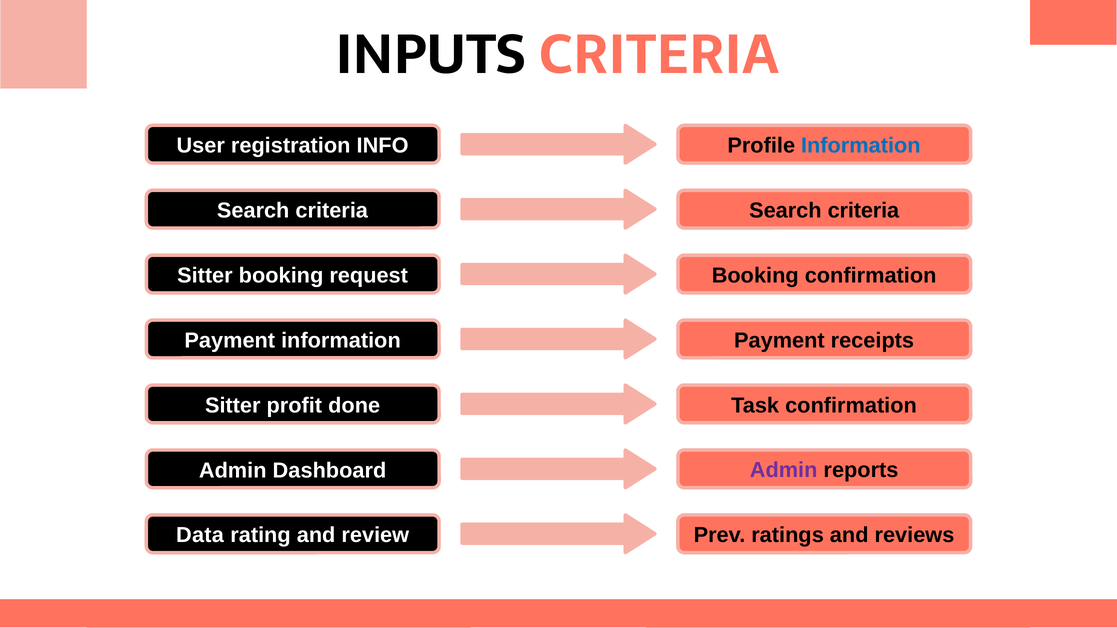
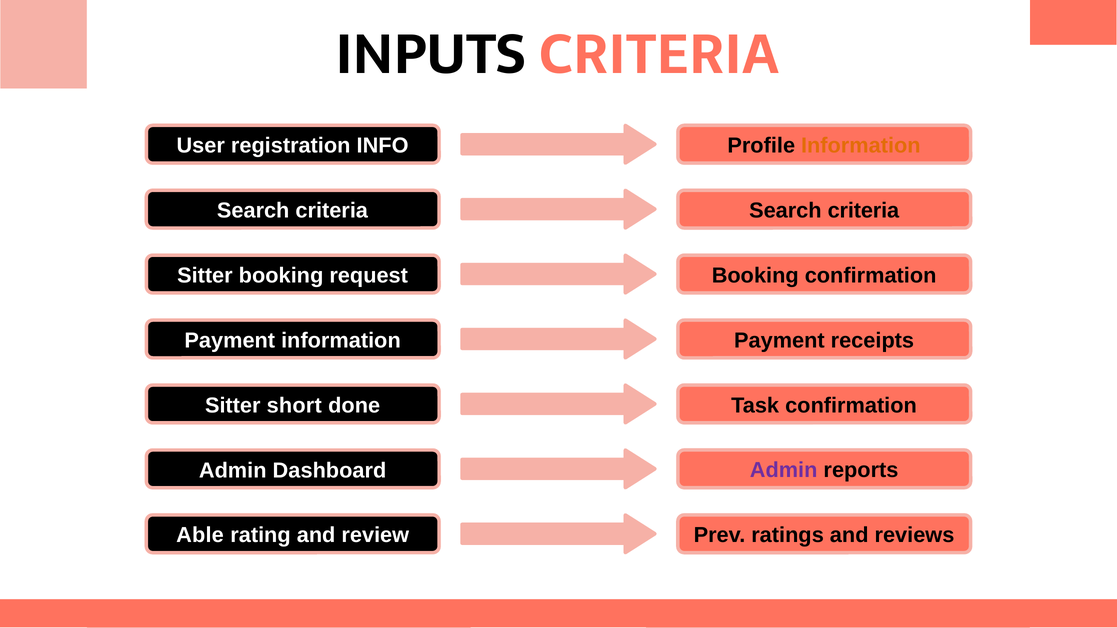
Information colour: blue -> orange (861, 146)
profit: profit -> short (294, 406)
Data: Data -> Able (200, 536)
